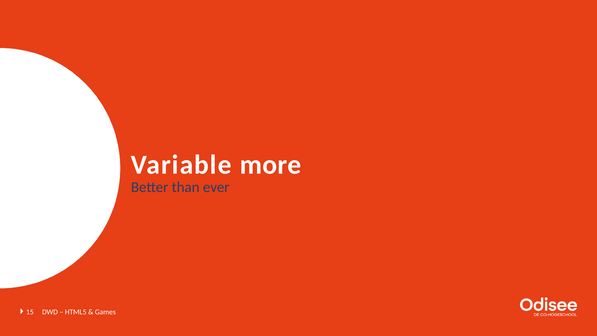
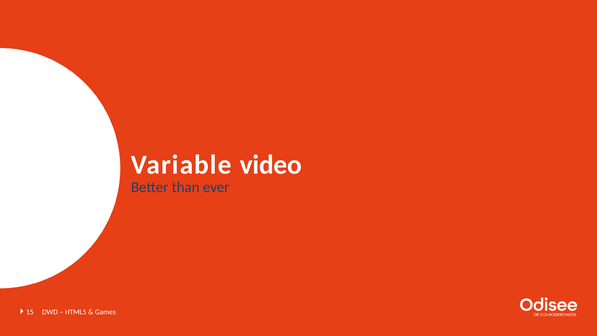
more: more -> video (271, 165)
